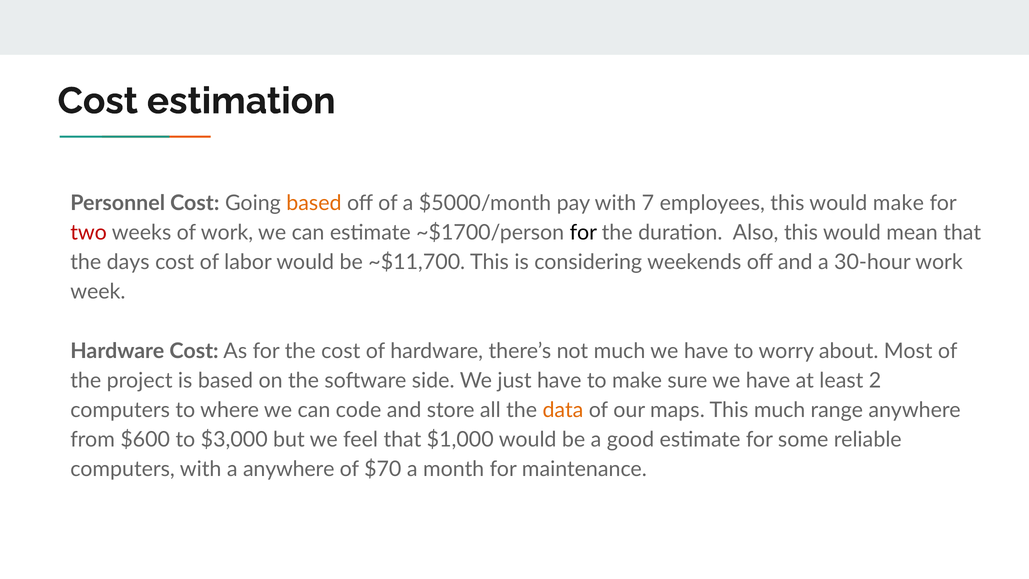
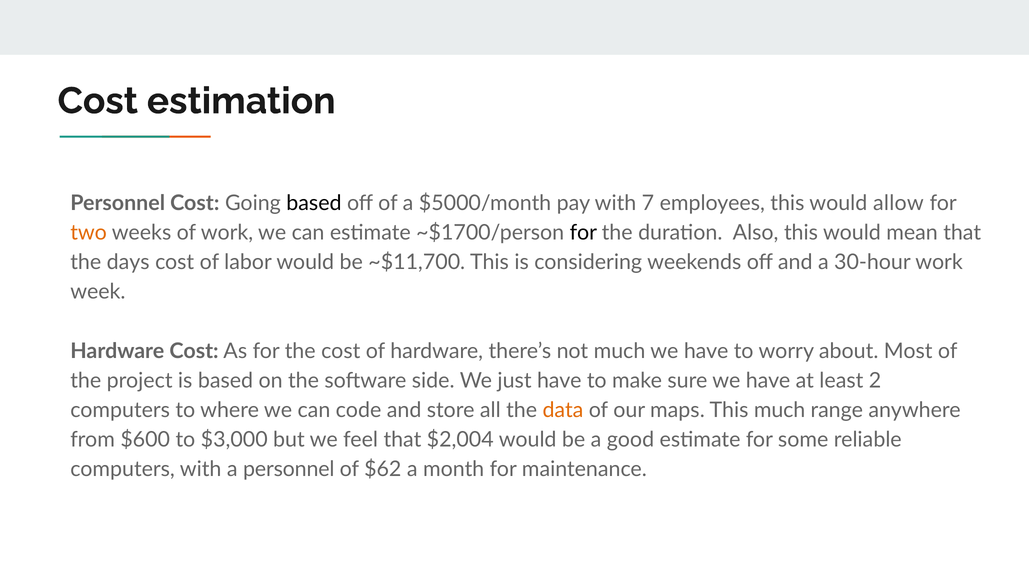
based colour: orange -> black (314, 203)
would make: make -> allow (898, 203)
two colour: red -> orange (89, 233)
$1,000: $1,000 -> $2,004 (460, 440)
a anywhere: anywhere -> personnel (289, 469)
$70: $70 -> $62 (383, 469)
